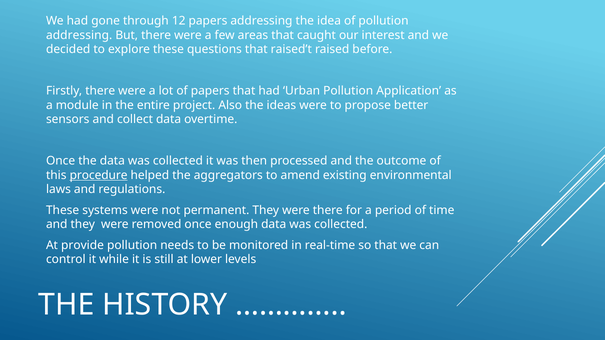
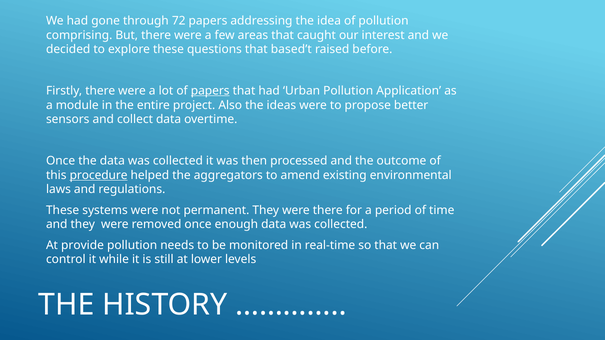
12: 12 -> 72 (179, 21)
addressing: addressing -> comprising (79, 35)
raised’t: raised’t -> based’t (291, 49)
papers underline: none -> present (210, 91)
